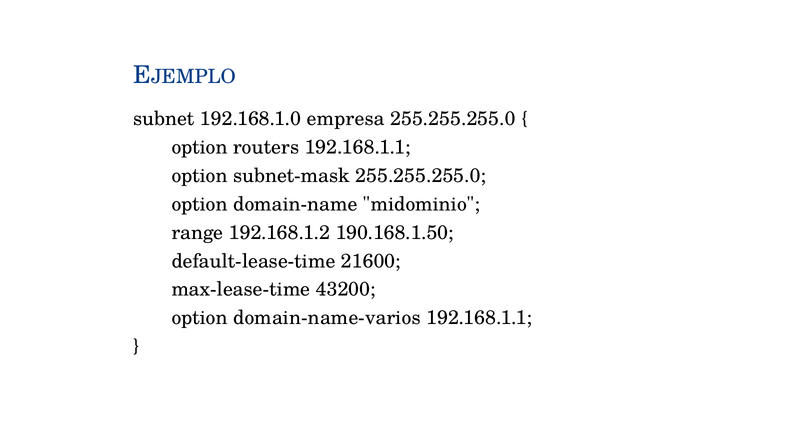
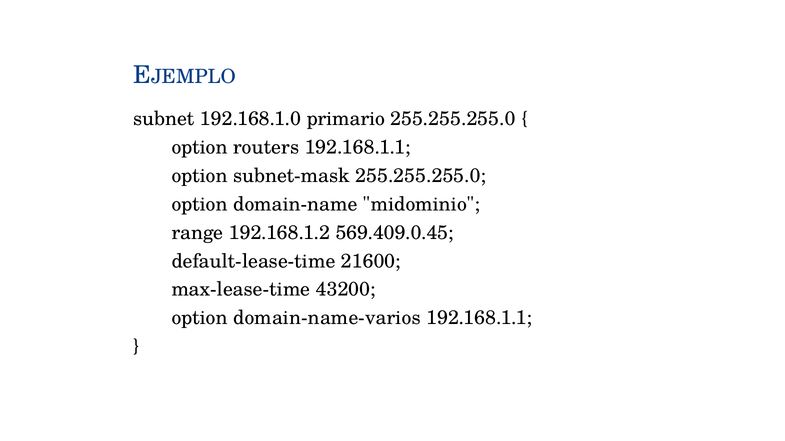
empresa: empresa -> primario (346, 119)
190.168.1.50: 190.168.1.50 -> 569.409.0.45 (395, 233)
